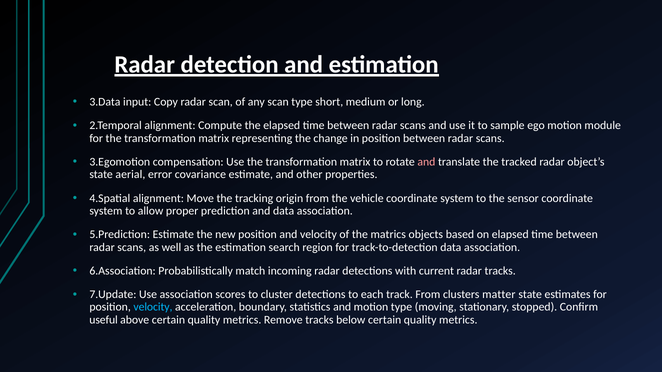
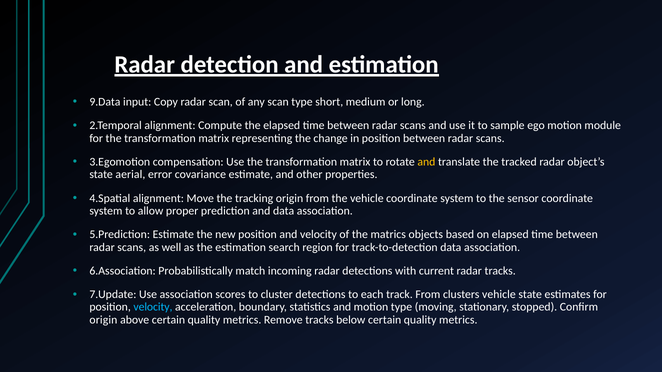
3.Data: 3.Data -> 9.Data (105, 102)
and colour: pink -> yellow (426, 162)
clusters matter: matter -> vehicle (499, 295)
useful: useful -> origin (103, 320)
